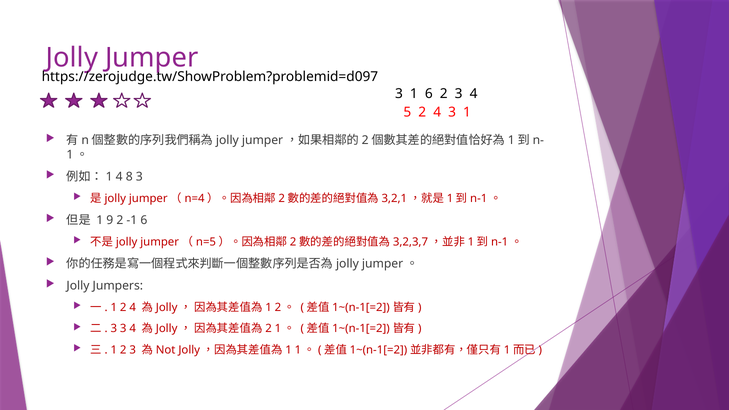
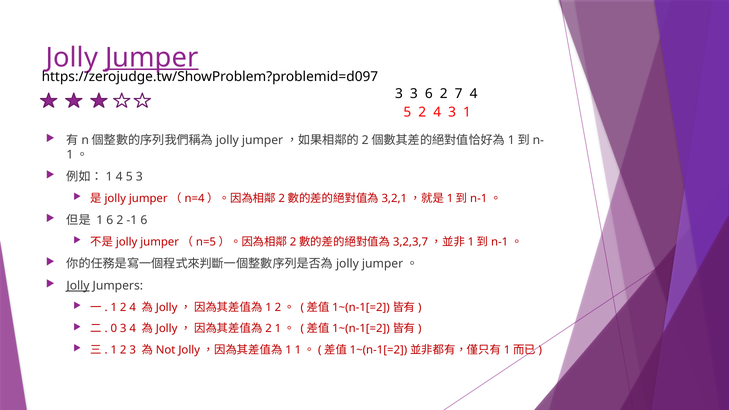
Jumper underline: none -> present (152, 57)
1: 1 -> 3 (414, 94)
6 2 3: 3 -> 7 (459, 94)
8: 8 -> 5 (129, 177)
1 9: 9 -> 6 (110, 220)
Jolly underline: none -> present (78, 286)
3: 3 -> 0 (114, 329)
